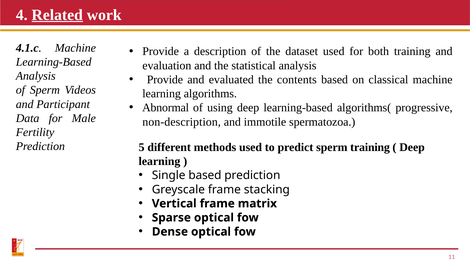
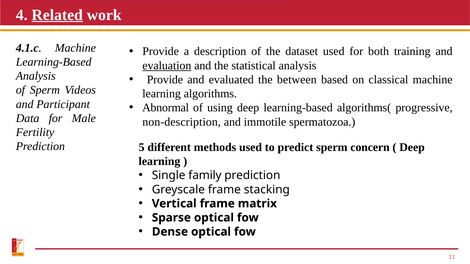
evaluation underline: none -> present (167, 66)
contents: contents -> between (297, 80)
sperm training: training -> concern (370, 147)
Single based: based -> family (205, 176)
